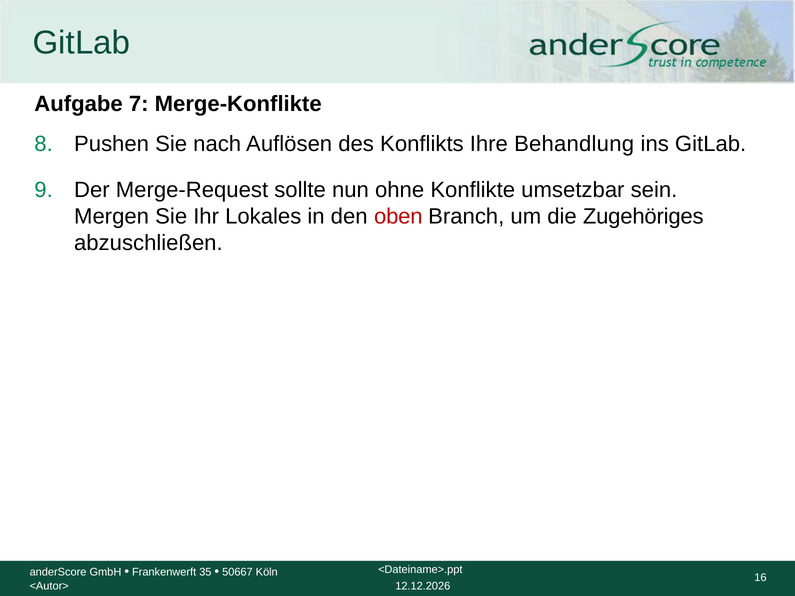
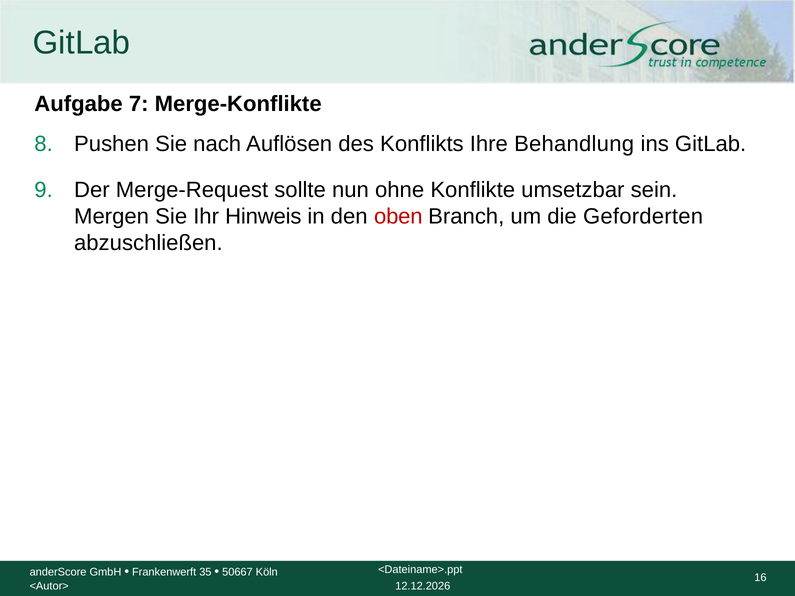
Lokales: Lokales -> Hinweis (263, 217)
Zugehöriges: Zugehöriges -> Geforderten (643, 217)
